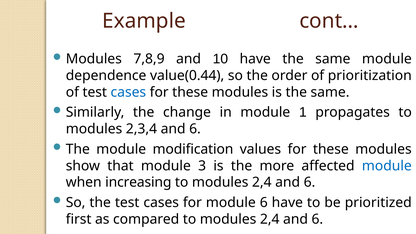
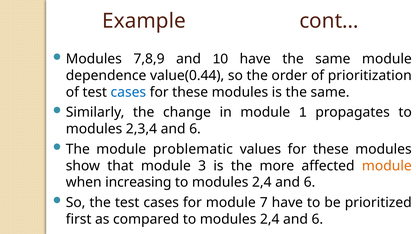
modification: modification -> problematic (193, 149)
module colour: blue -> orange (387, 166)
module 6: 6 -> 7 (264, 203)
